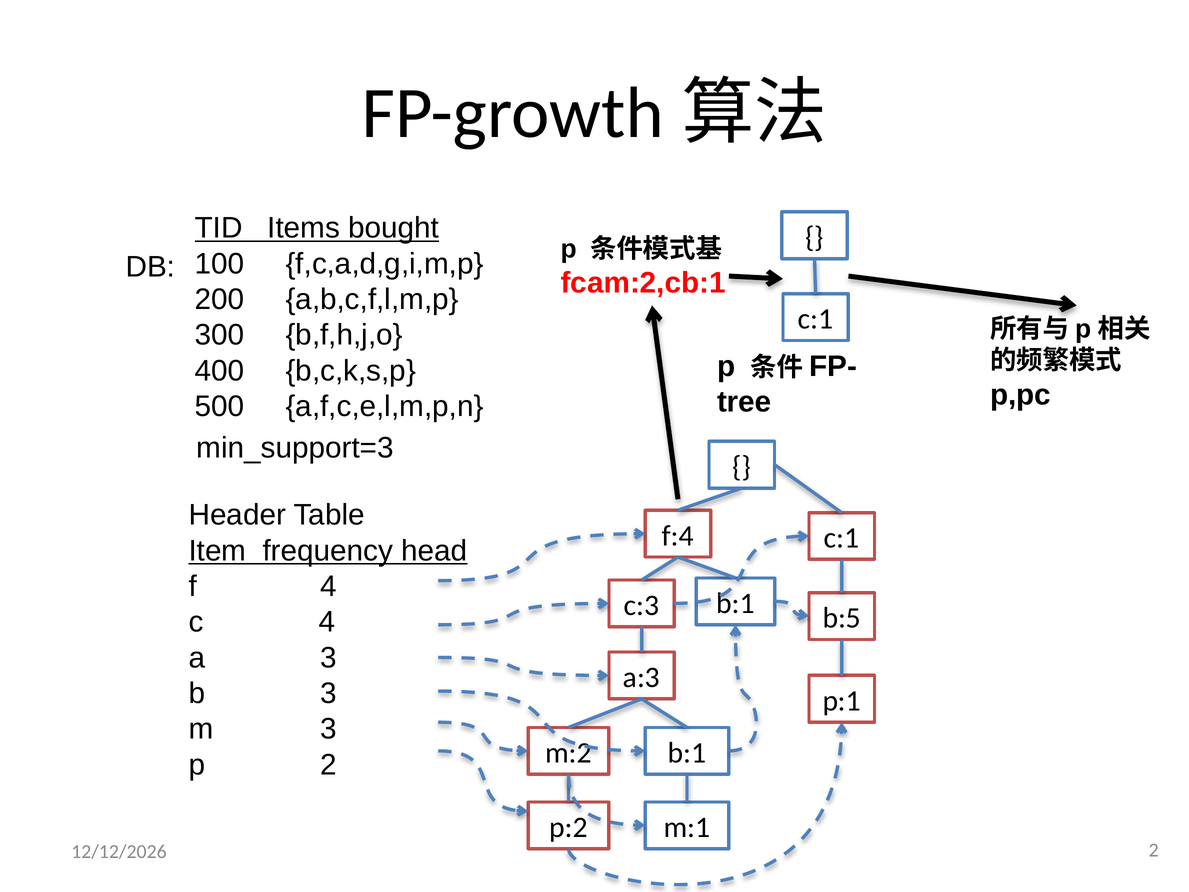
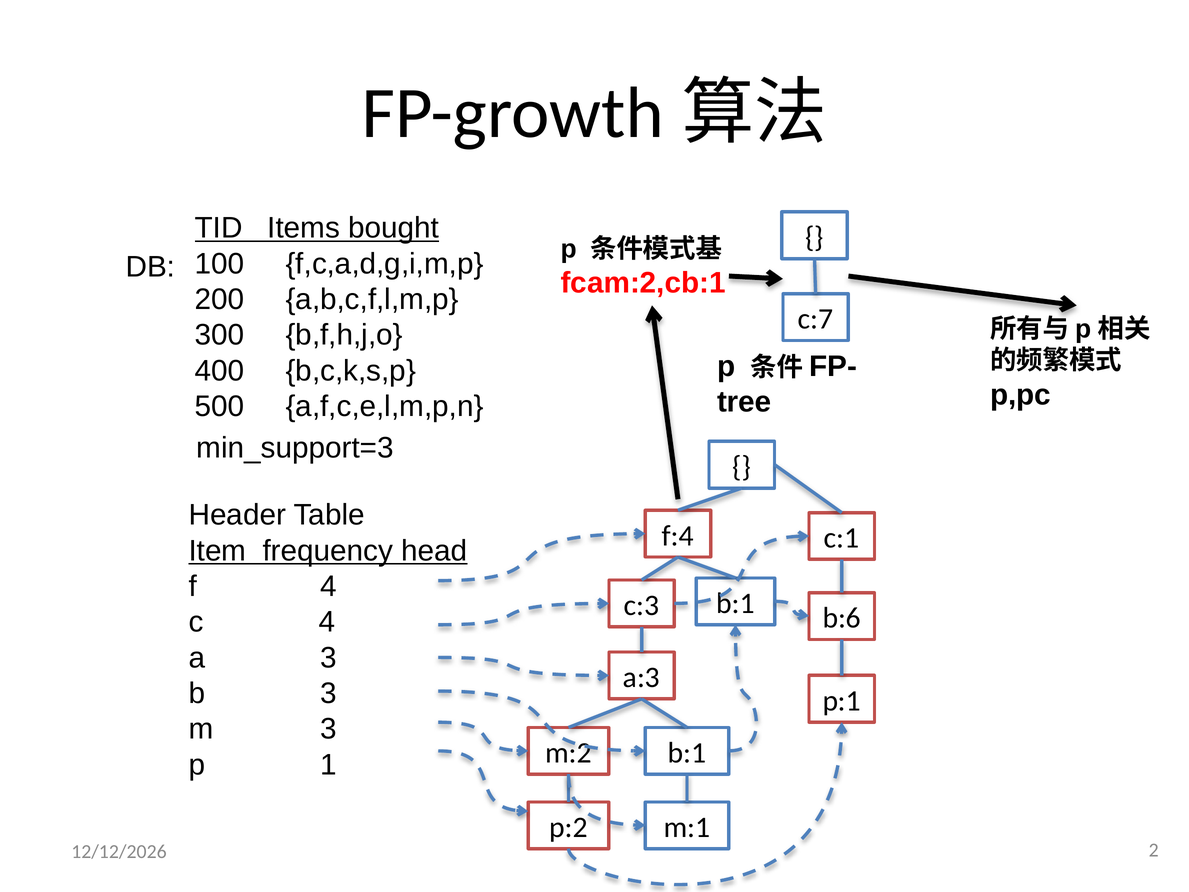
c:1: c:1 -> c:7 (816, 319)
b:5: b:5 -> b:6 (842, 618)
p 2: 2 -> 1 (328, 765)
